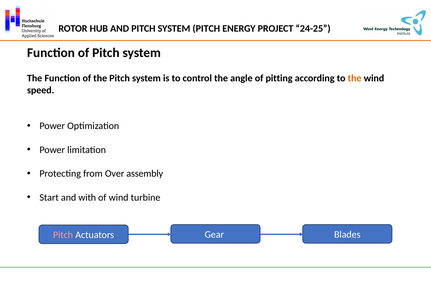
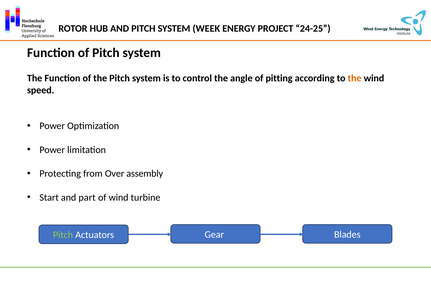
SYSTEM PITCH: PITCH -> WEEK (206, 29)
with: with -> part (87, 198)
Pitch colour: pink -> light green (63, 235)
